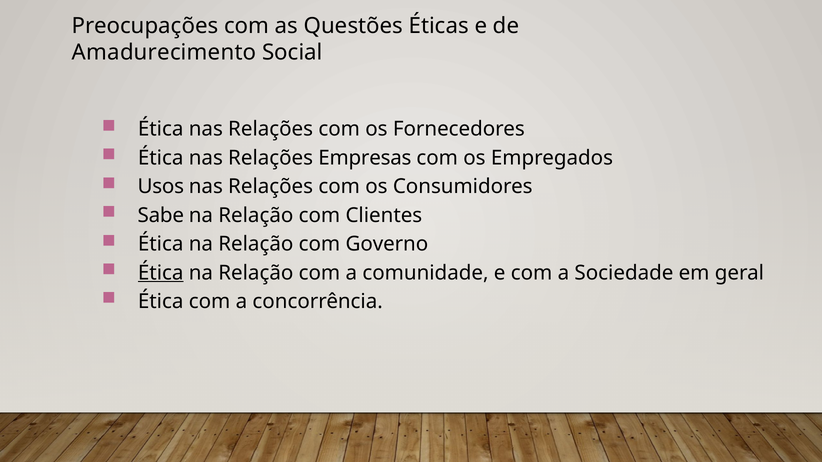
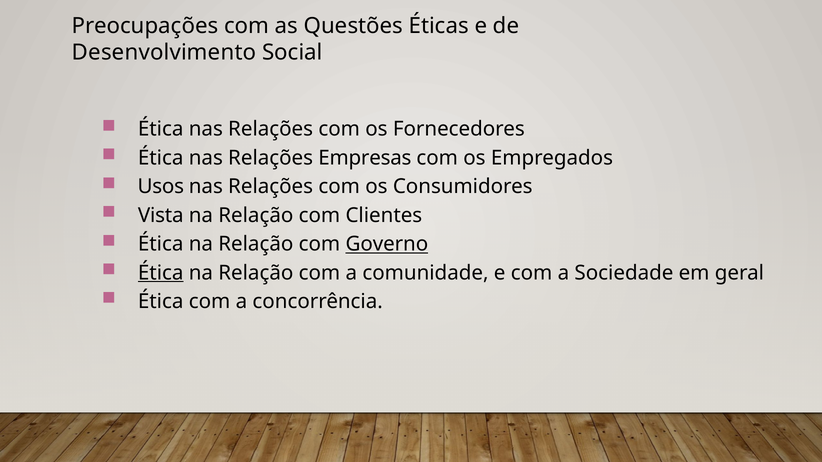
Amadurecimento: Amadurecimento -> Desenvolvimento (164, 53)
Sabe: Sabe -> Vista (161, 215)
Governo underline: none -> present (387, 244)
